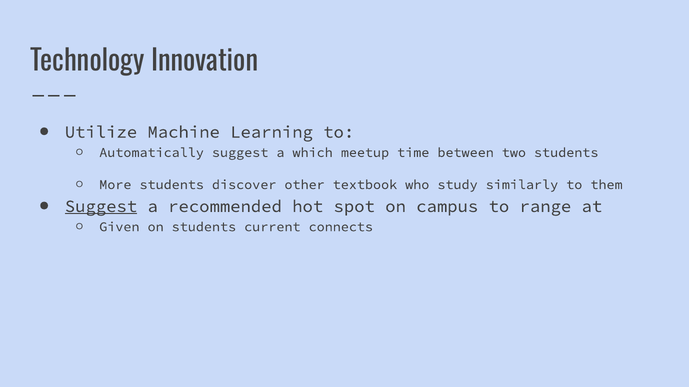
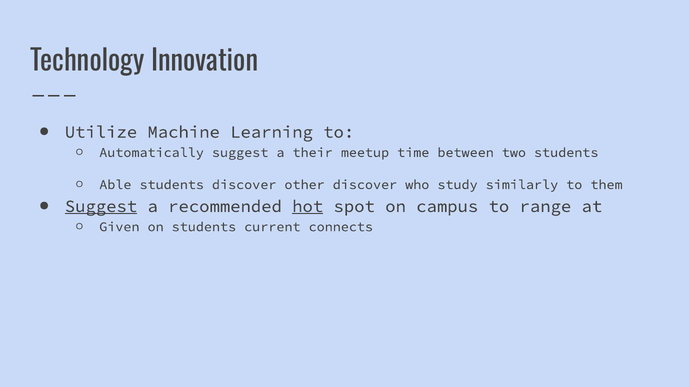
which: which -> their (313, 153)
More: More -> Able (115, 185)
other textbook: textbook -> discover (365, 185)
hot underline: none -> present (308, 207)
